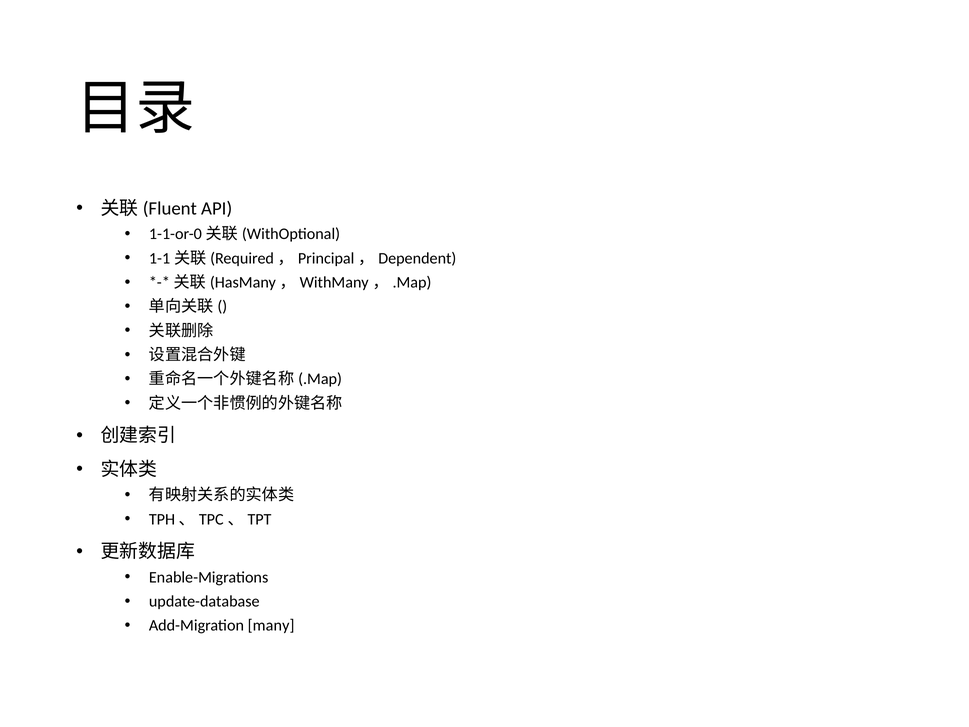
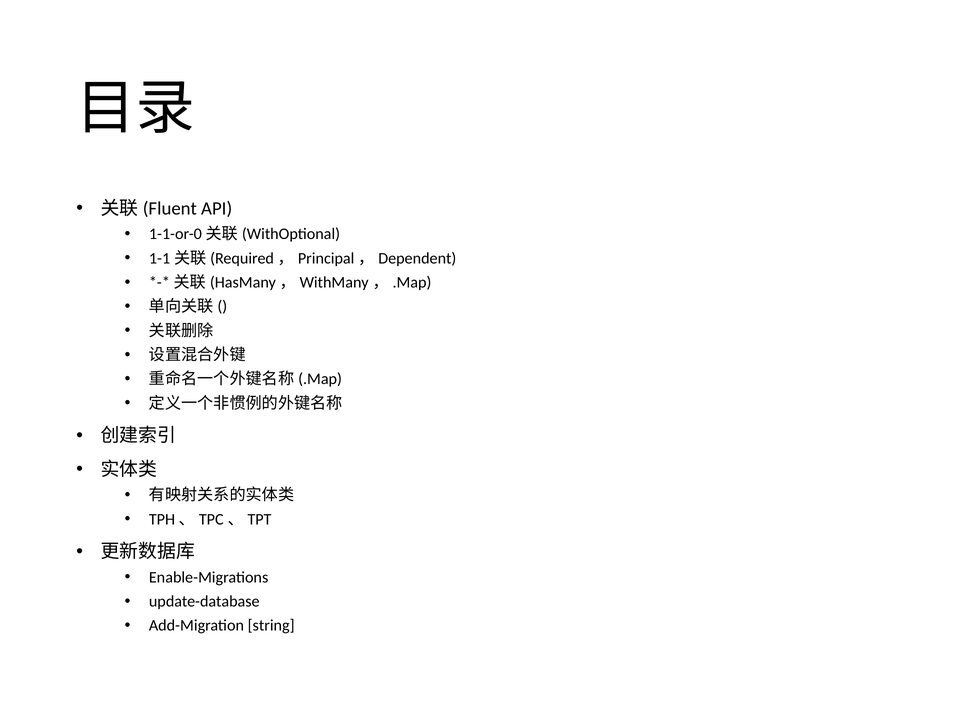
many: many -> string (271, 625)
